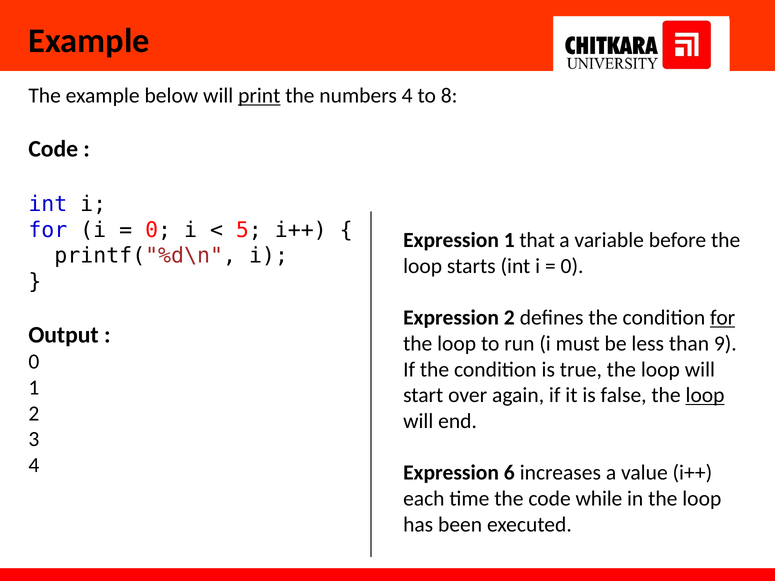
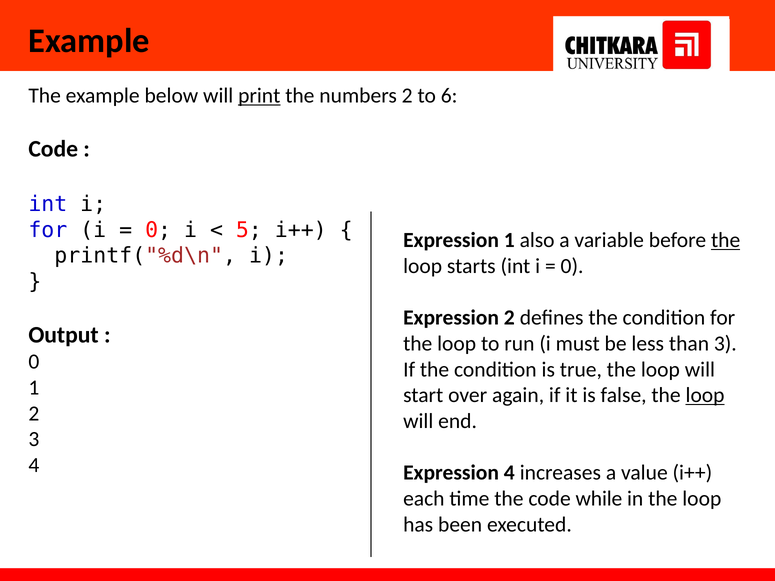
numbers 4: 4 -> 2 (407, 96)
8: 8 -> 6 (449, 96)
that: that -> also (537, 240)
the underline: none -> present (726, 240)
for underline: present -> none (723, 318)
than 9: 9 -> 3 (725, 344)
Expression 6: 6 -> 4 (509, 473)
